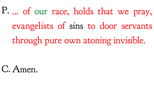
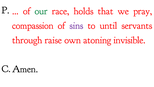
evangelists: evangelists -> compassion (33, 25)
sins colour: black -> purple (76, 25)
door: door -> until (108, 25)
pure: pure -> raise (53, 40)
